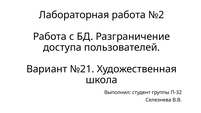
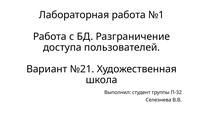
№2: №2 -> №1 (156, 15)
